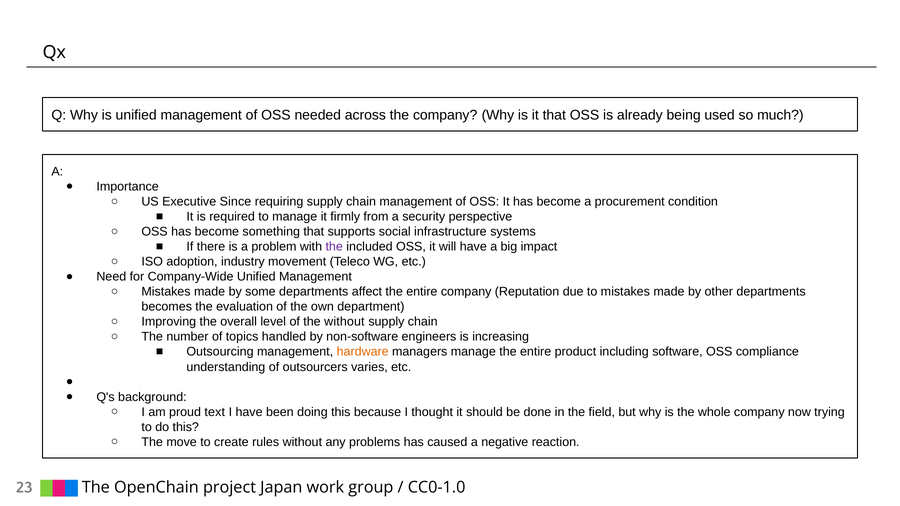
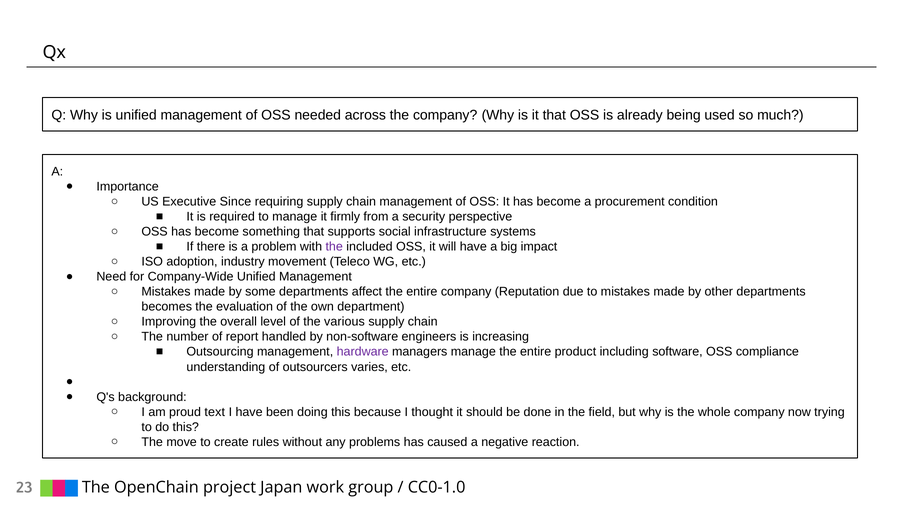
the without: without -> various (344, 322)
topics: topics -> report (242, 337)
hardware colour: orange -> purple (363, 352)
